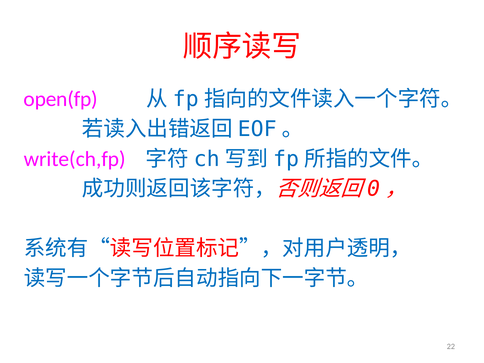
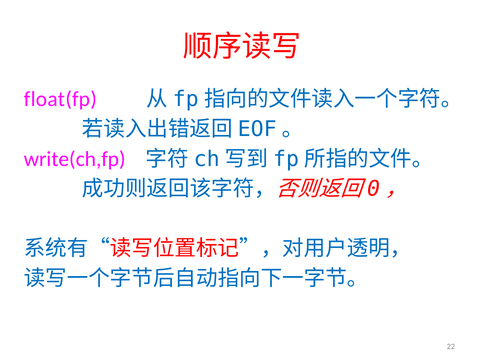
open(fp: open(fp -> float(fp (60, 99)
